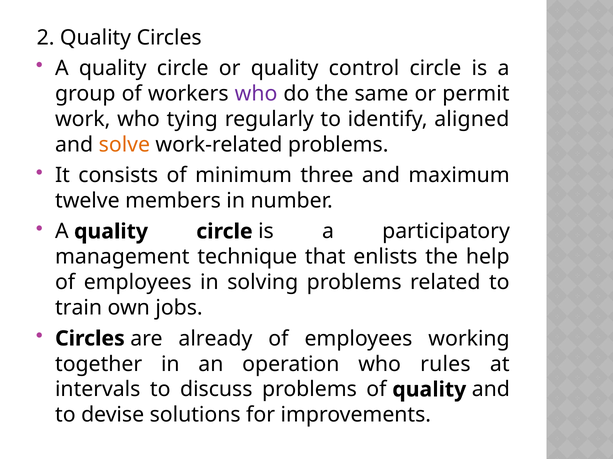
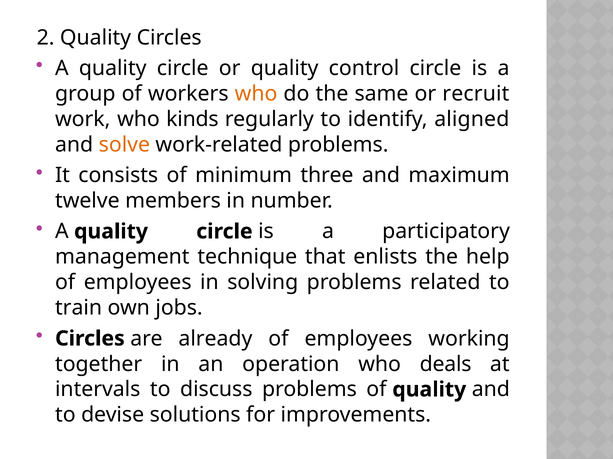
who colour: purple -> orange (256, 94)
permit: permit -> recruit (476, 94)
tying: tying -> kinds (192, 119)
rules: rules -> deals (446, 365)
